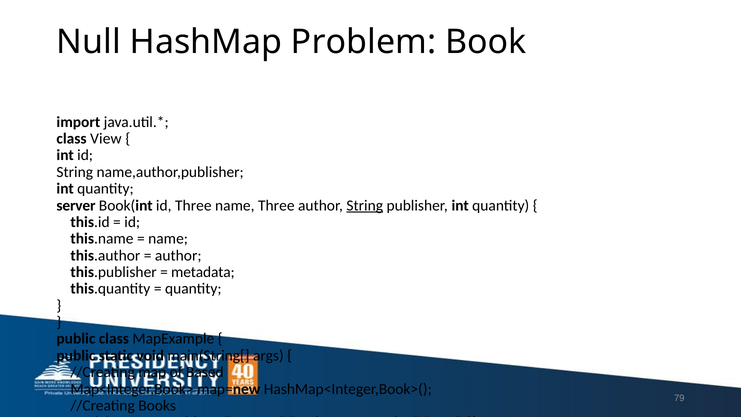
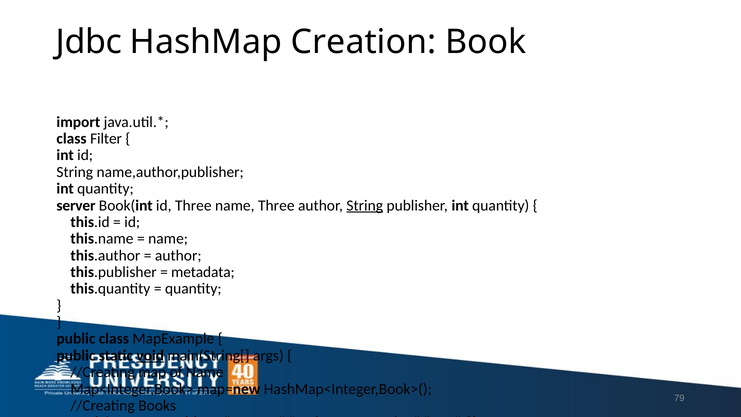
Null: Null -> Jdbc (89, 42)
Problem: Problem -> Creation (364, 42)
View: View -> Filter (106, 139)
void underline: none -> present (150, 355)
of Based: Based -> Name (205, 372)
